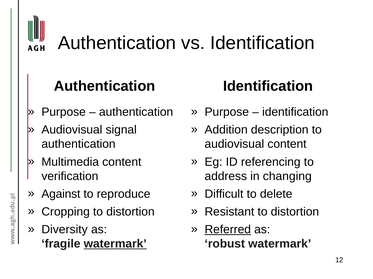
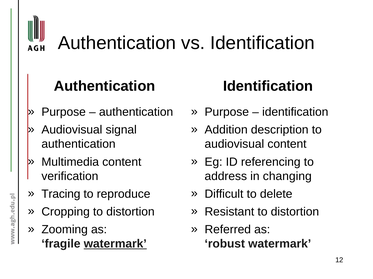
Against: Against -> Tracing (61, 194)
Diversity: Diversity -> Zooming (65, 230)
Referred underline: present -> none (228, 230)
